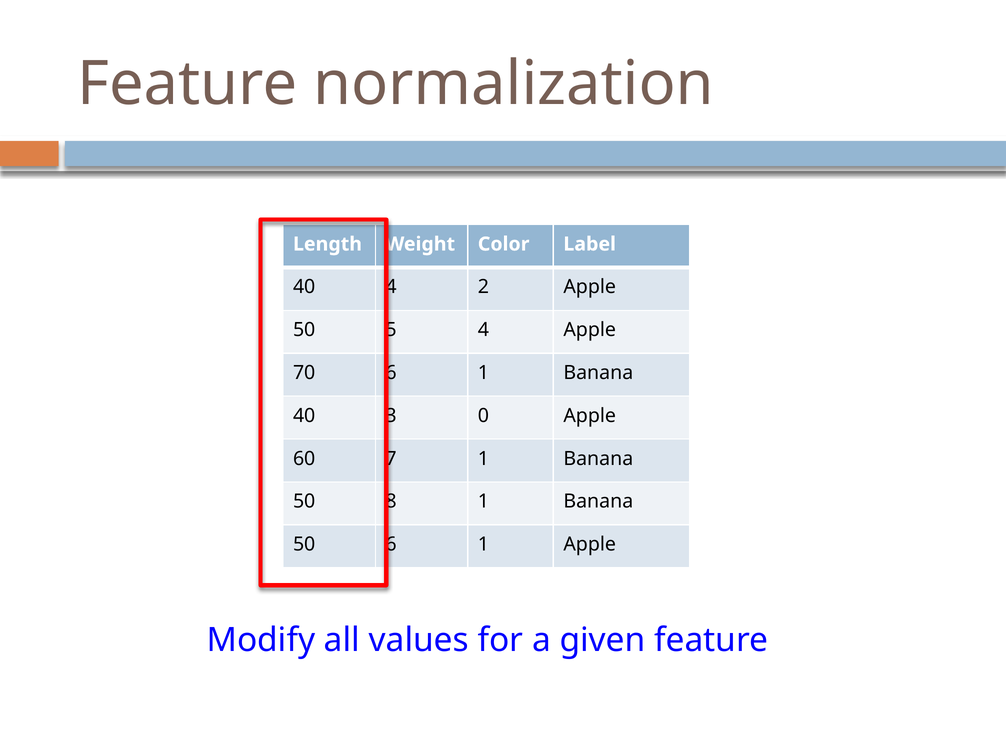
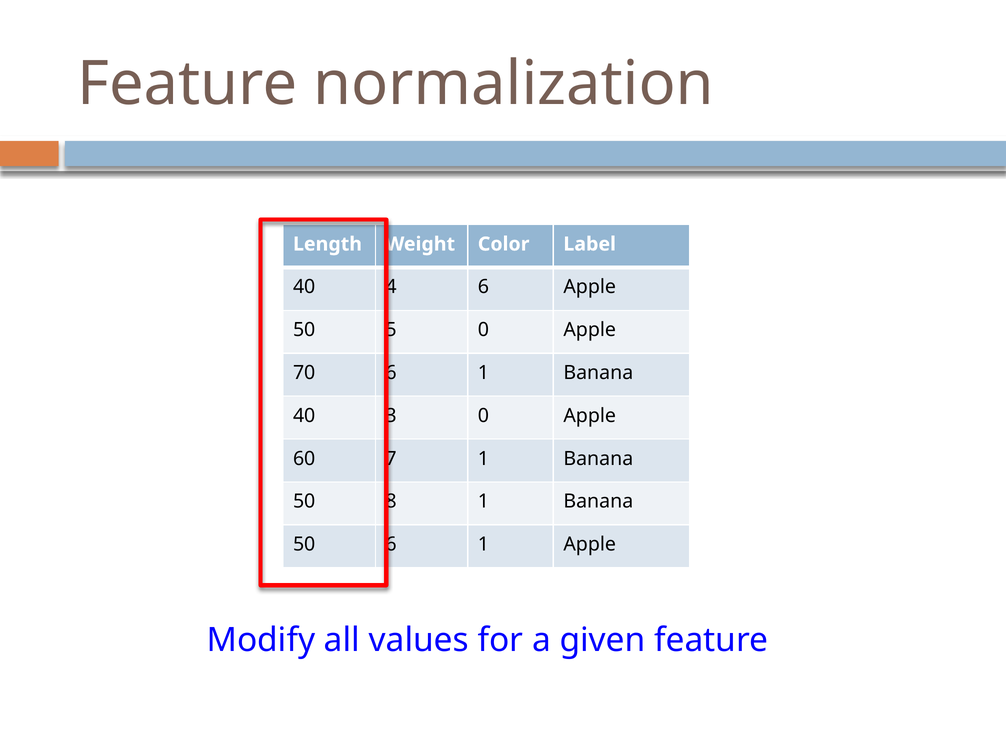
2: 2 -> 6 (483, 287)
4: 4 -> 0 (483, 330)
